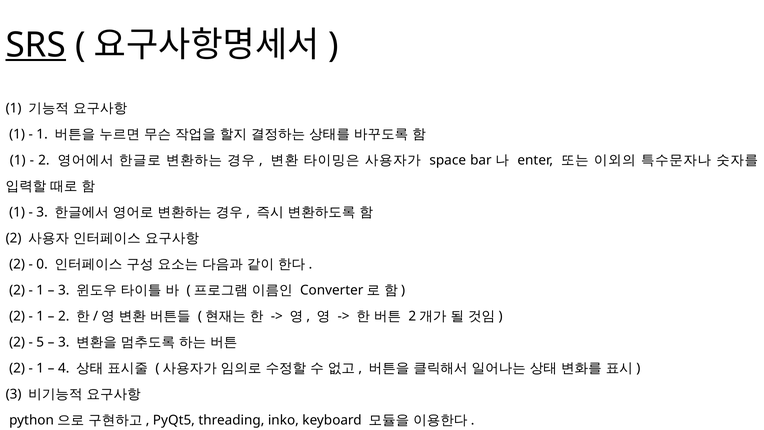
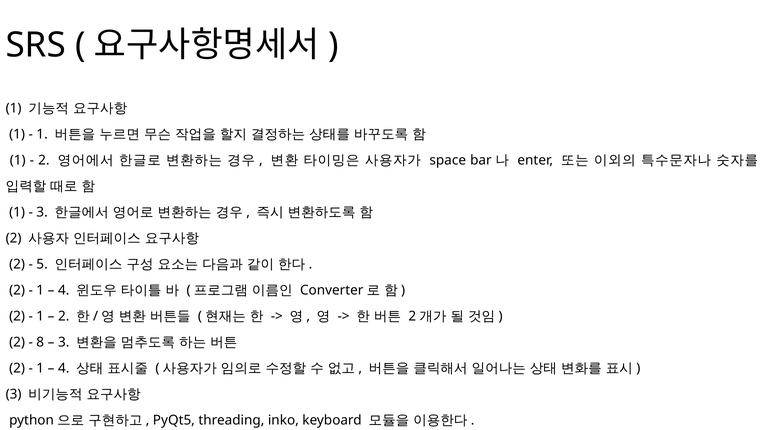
SRS underline: present -> none (36, 45)
0: 0 -> 5 (42, 264)
3: 3 -> 4 (64, 290)
5: 5 -> 8 (40, 342)
